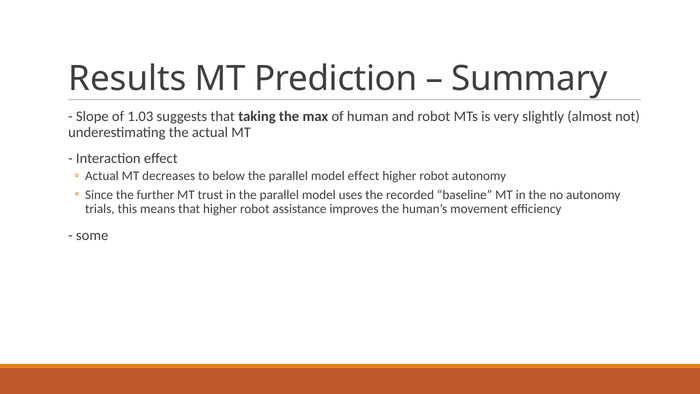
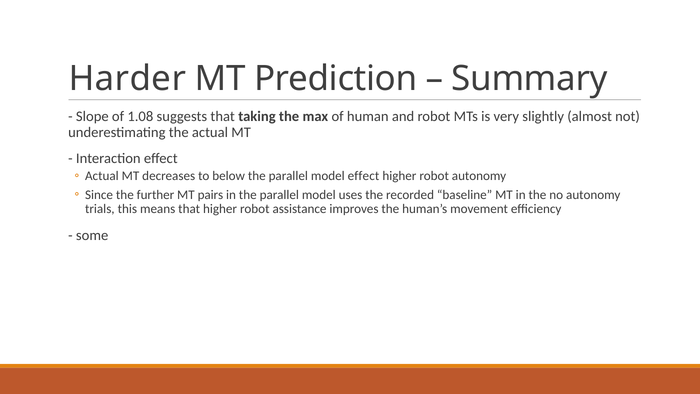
Results: Results -> Harder (127, 78)
1.03: 1.03 -> 1.08 (140, 116)
trust: trust -> pairs (210, 195)
